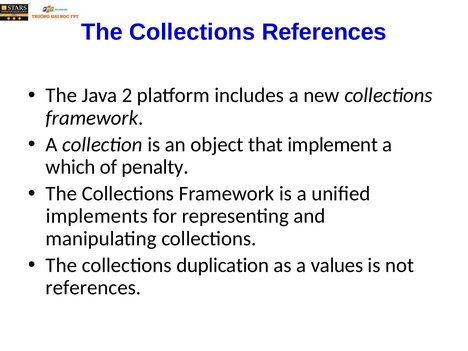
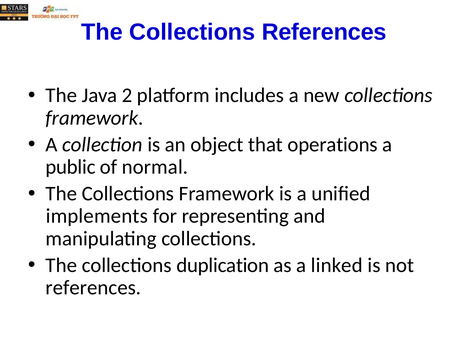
implement: implement -> operations (333, 144)
which: which -> public (71, 167)
penalty: penalty -> normal (155, 167)
values: values -> linked (337, 265)
